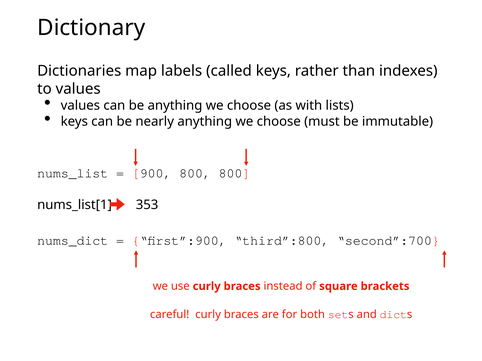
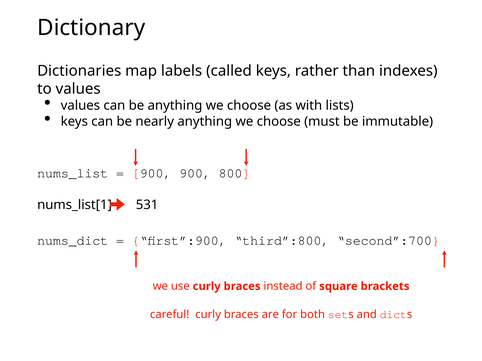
900 800: 800 -> 900 (195, 174)
353: 353 -> 531 (147, 205)
